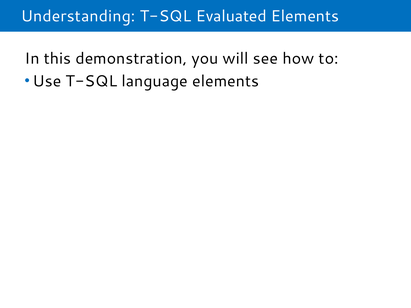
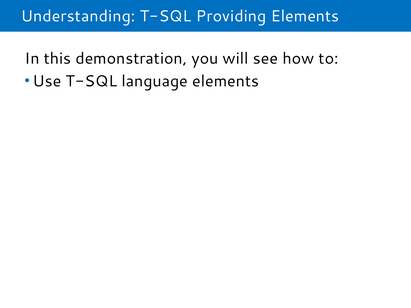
Evaluated: Evaluated -> Providing (231, 16)
